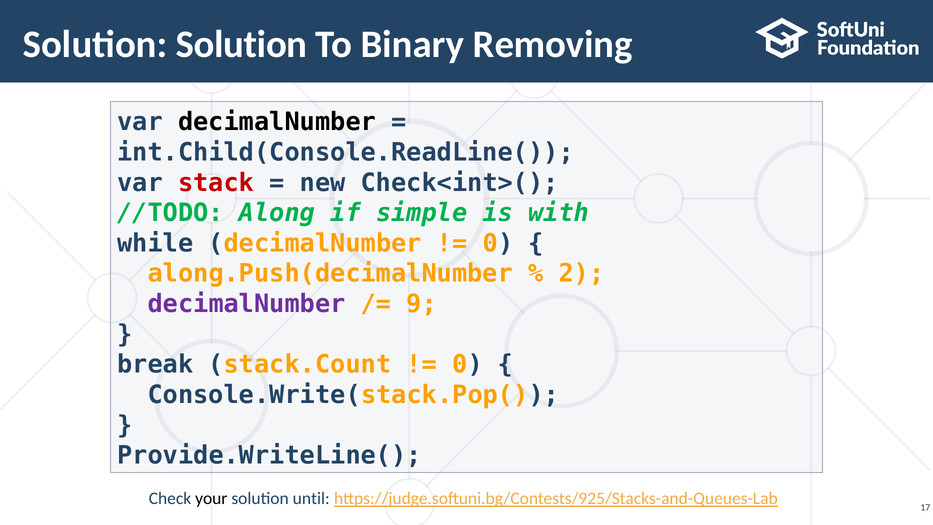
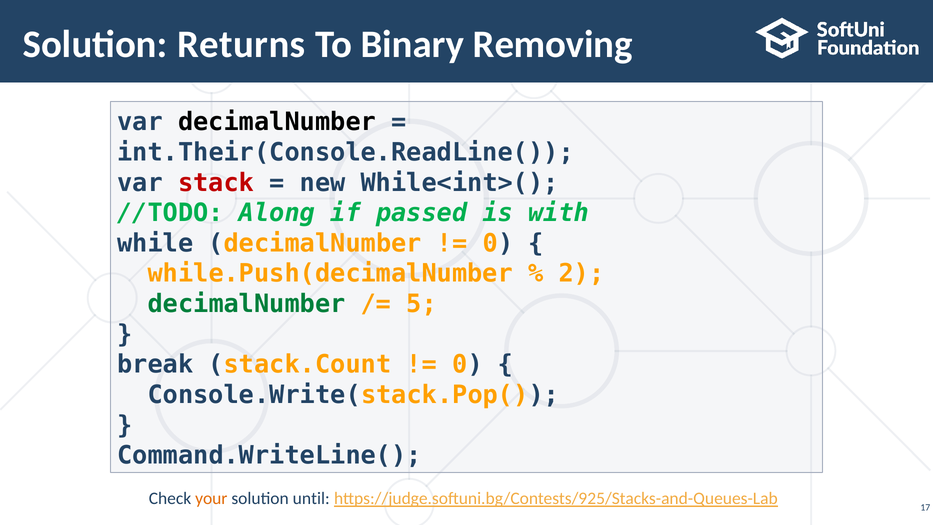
Solution Solution: Solution -> Returns (241, 44)
int.Child(Console.ReadLine(: int.Child(Console.ReadLine( -> int.Their(Console.ReadLine( (346, 152)
Check<int>(: Check<int>( -> While<int>( (460, 183)
simple: simple -> passed (422, 213)
along.Push(decimalNumber: along.Push(decimalNumber -> while.Push(decimalNumber (330, 274)
decimalNumber colour: purple -> green (247, 304)
9: 9 -> 5 (422, 304)
Provide.WriteLine(: Provide.WriteLine( -> Command.WriteLine( (269, 455)
your colour: black -> orange (211, 499)
